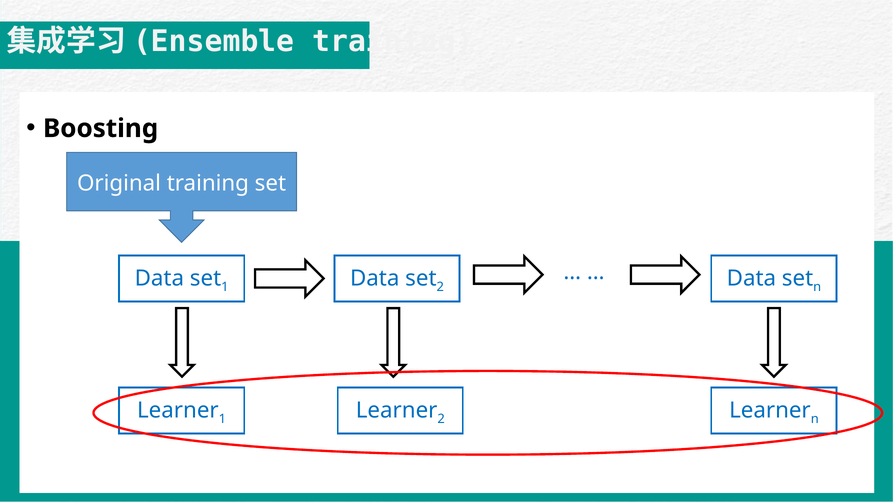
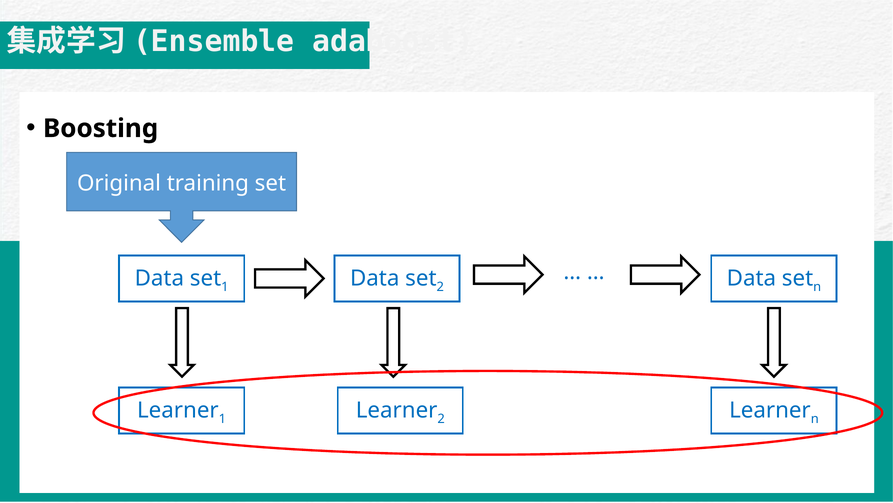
training: training -> adaboost (393, 42)
